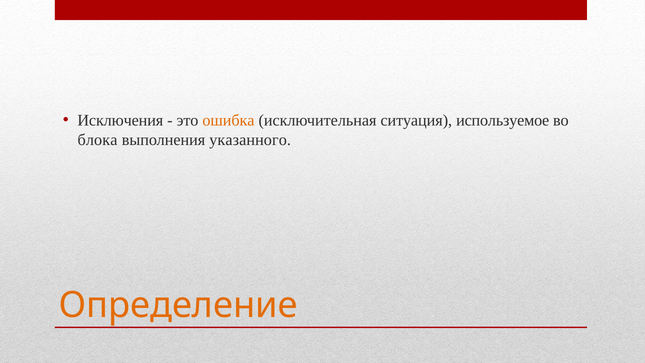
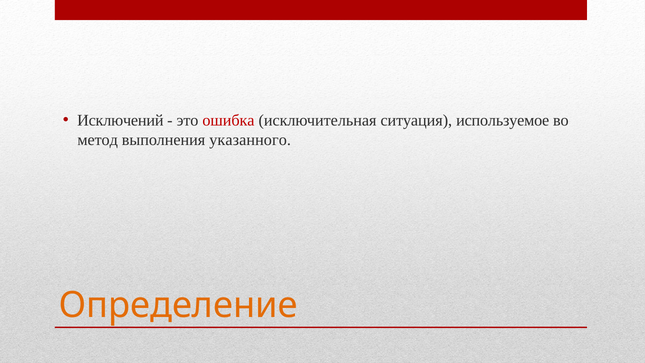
Исключения: Исключения -> Исключений (120, 120)
ошибка colour: orange -> red (228, 120)
блока: блока -> метод (98, 140)
